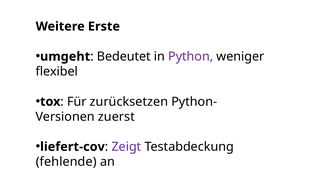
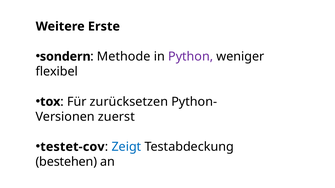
umgeht: umgeht -> sondern (65, 57)
Bedeutet: Bedeutet -> Methode (124, 57)
liefert-cov: liefert-cov -> testet-cov (72, 147)
Zeigt colour: purple -> blue (126, 147)
fehlende: fehlende -> bestehen (66, 162)
